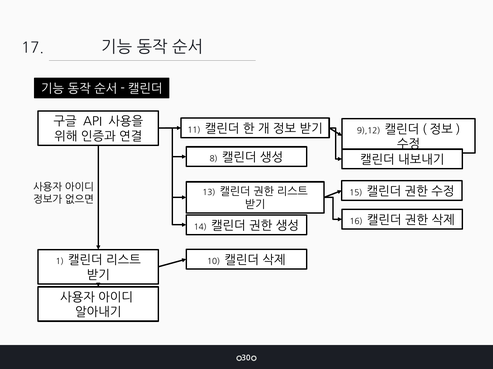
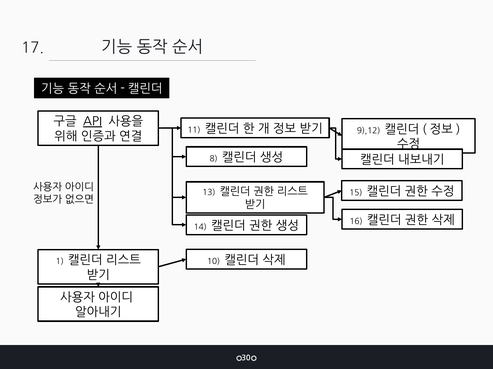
API underline: none -> present (93, 122)
